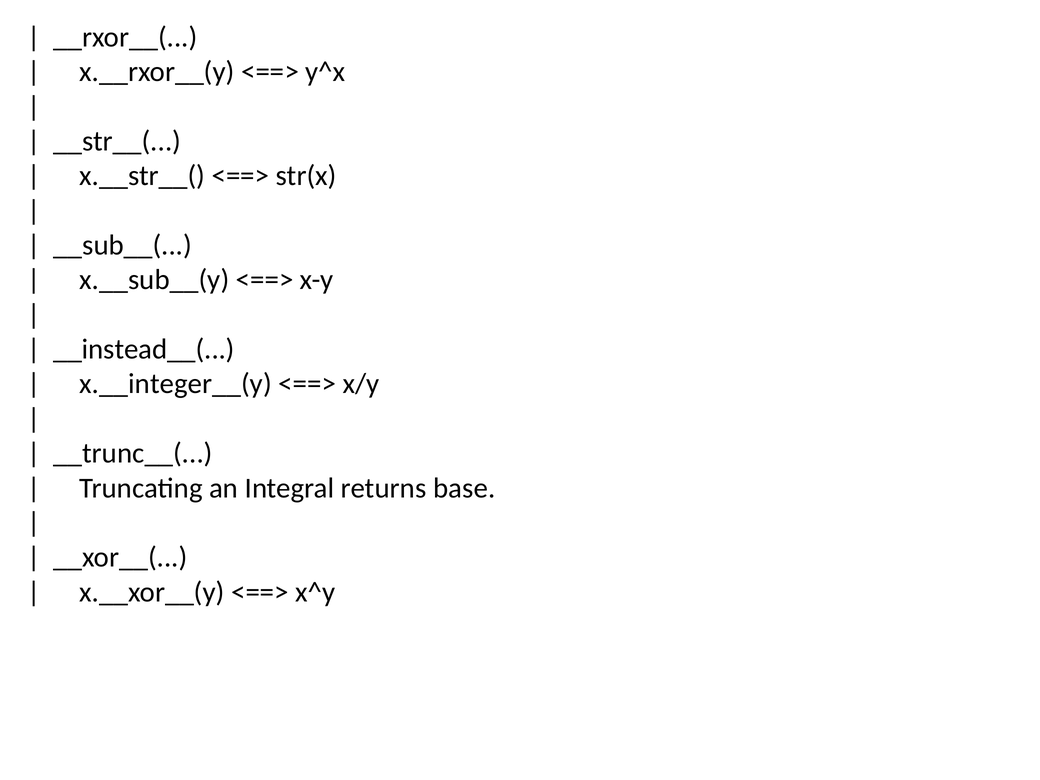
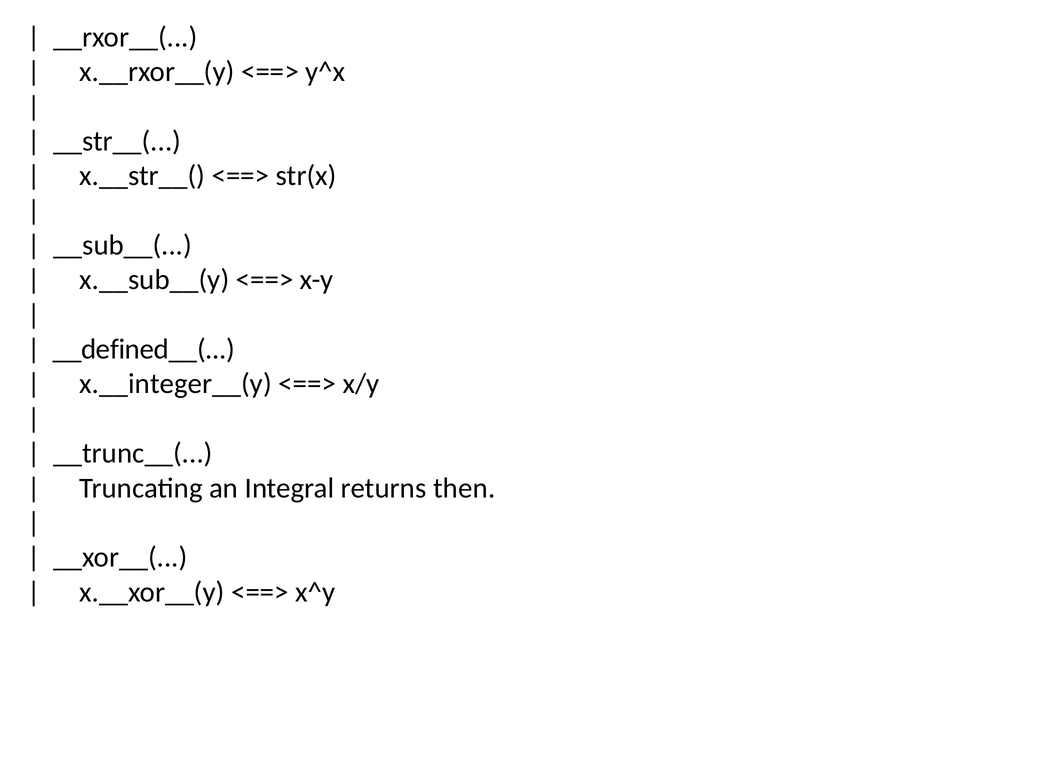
__instead__(: __instead__( -> __defined__( (144, 349)
base: base -> then (464, 488)
